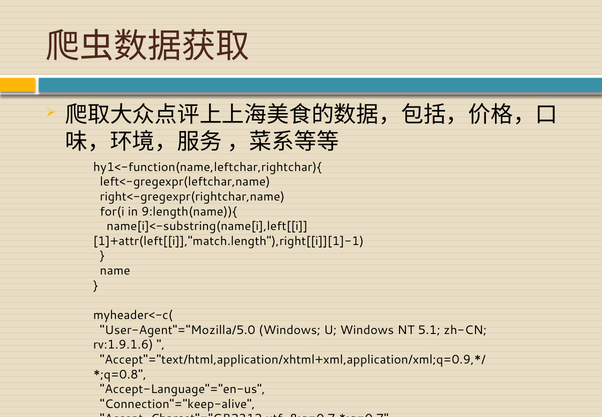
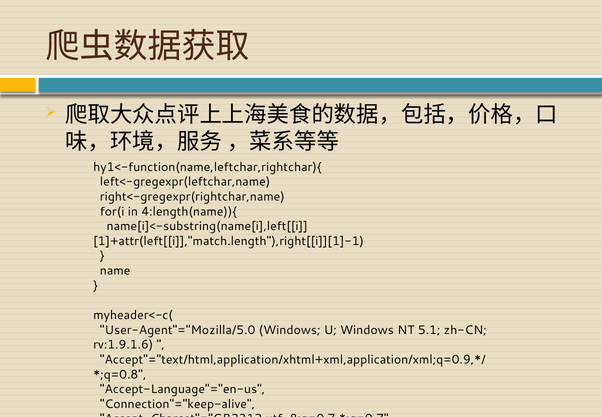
9:length(name)){: 9:length(name)){ -> 4:length(name)){ (189, 211)
